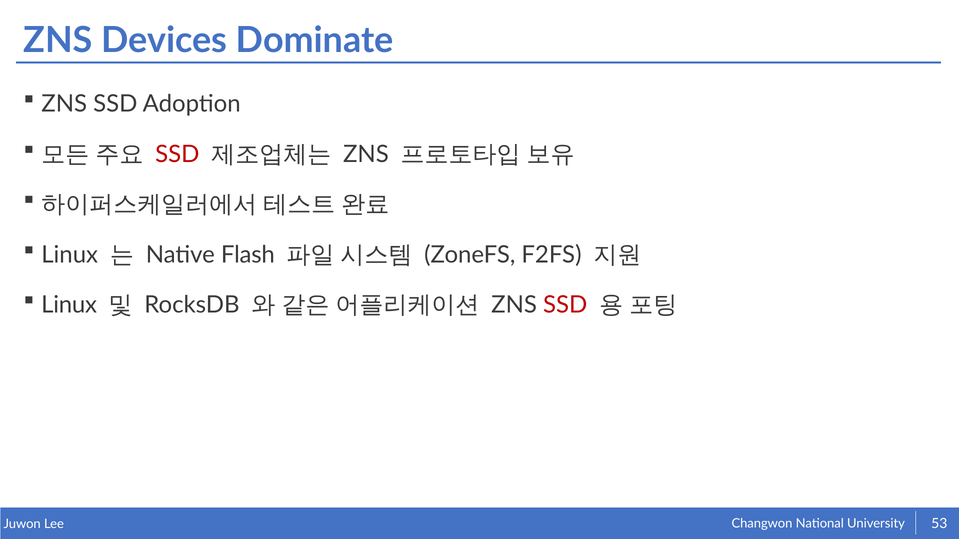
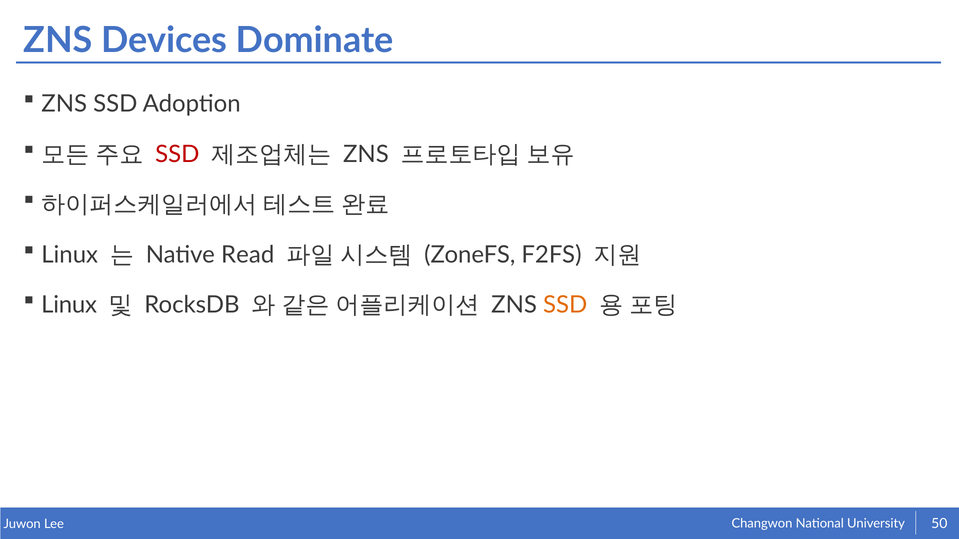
Flash: Flash -> Read (248, 255)
SSD colour: red -> orange (565, 305)
53: 53 -> 50 (939, 524)
